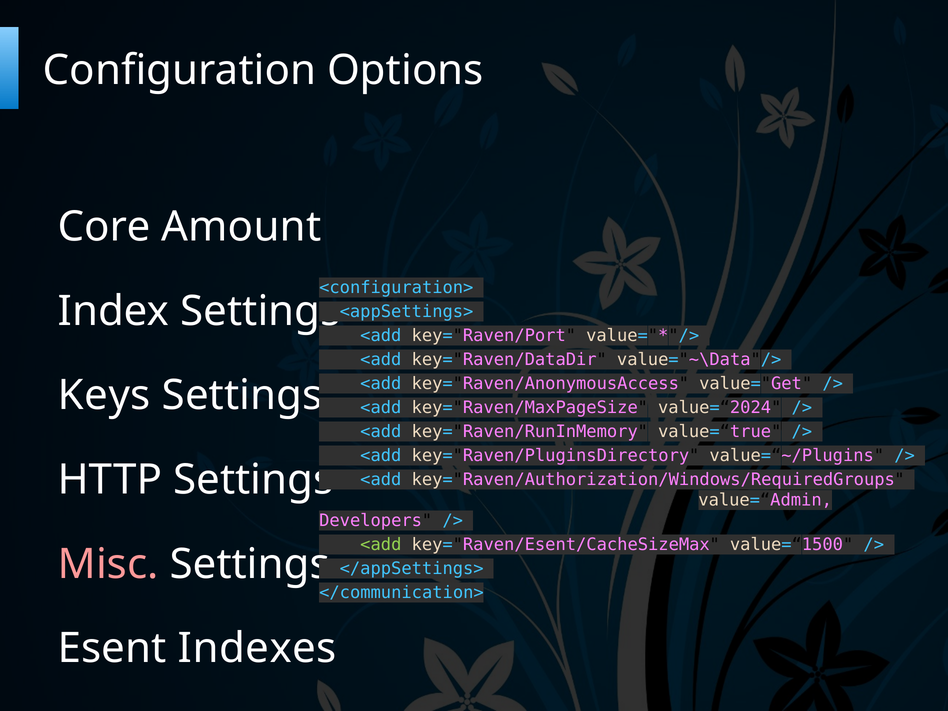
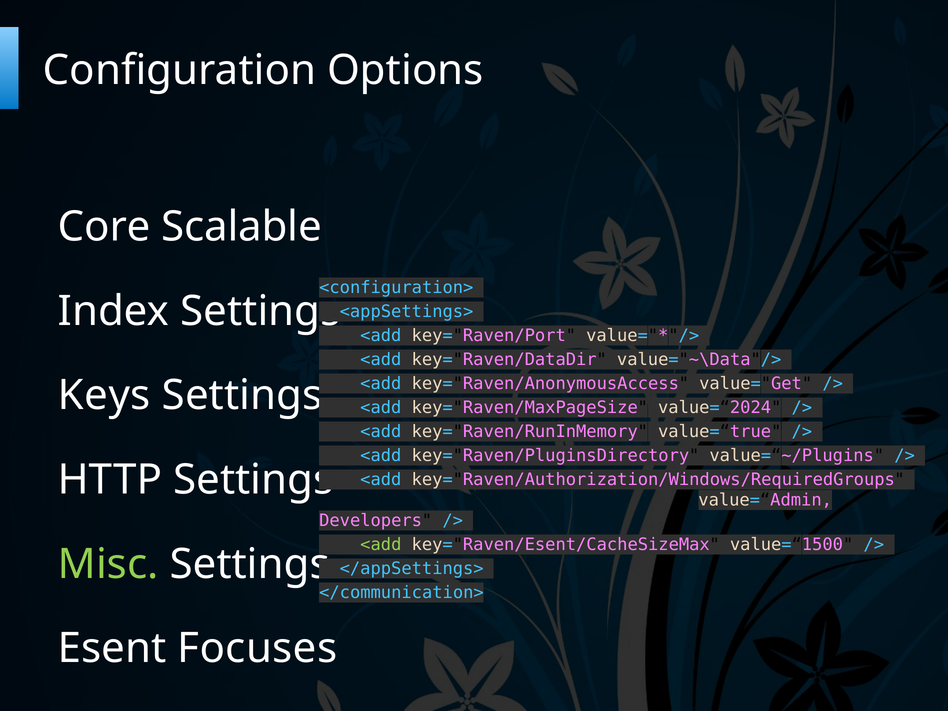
Amount: Amount -> Scalable (241, 227)
Misc colour: pink -> light green (108, 564)
Indexes: Indexes -> Focuses (257, 648)
